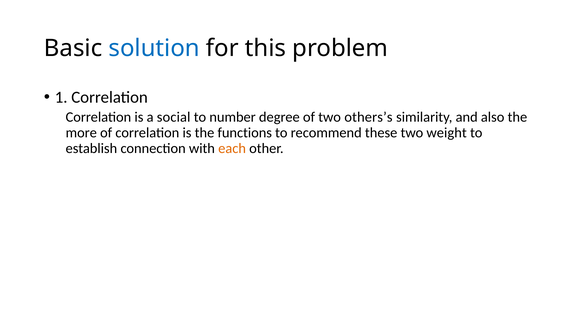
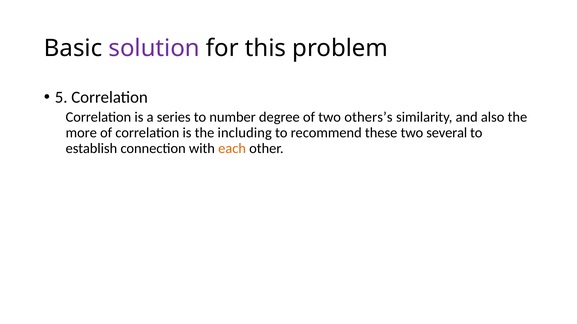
solution colour: blue -> purple (154, 48)
1: 1 -> 5 (61, 98)
social: social -> series (174, 117)
functions: functions -> including (245, 133)
weight: weight -> several (447, 133)
